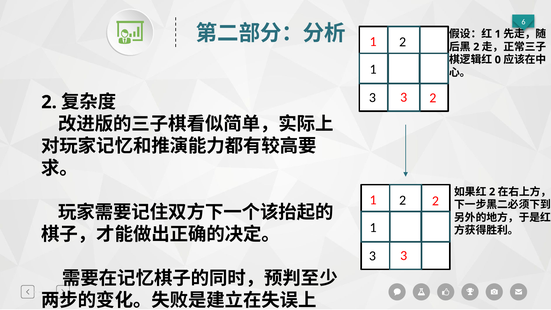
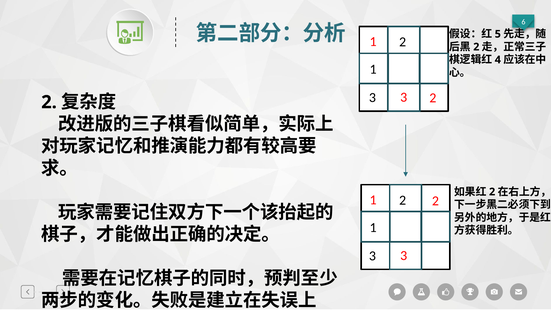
1: 1 -> 5 (498, 34)
0: 0 -> 4 (498, 60)
